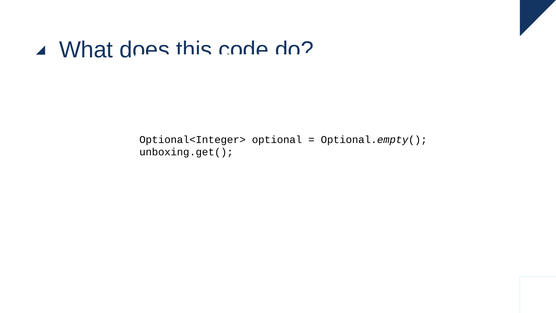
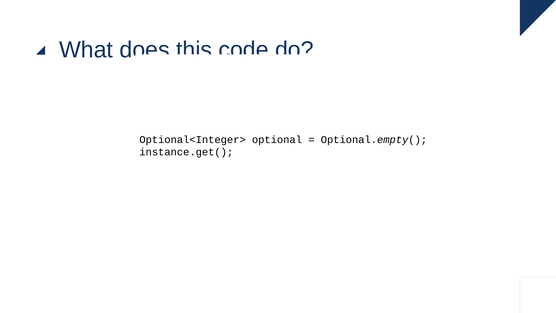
unboxing.get(: unboxing.get( -> instance.get( (186, 152)
